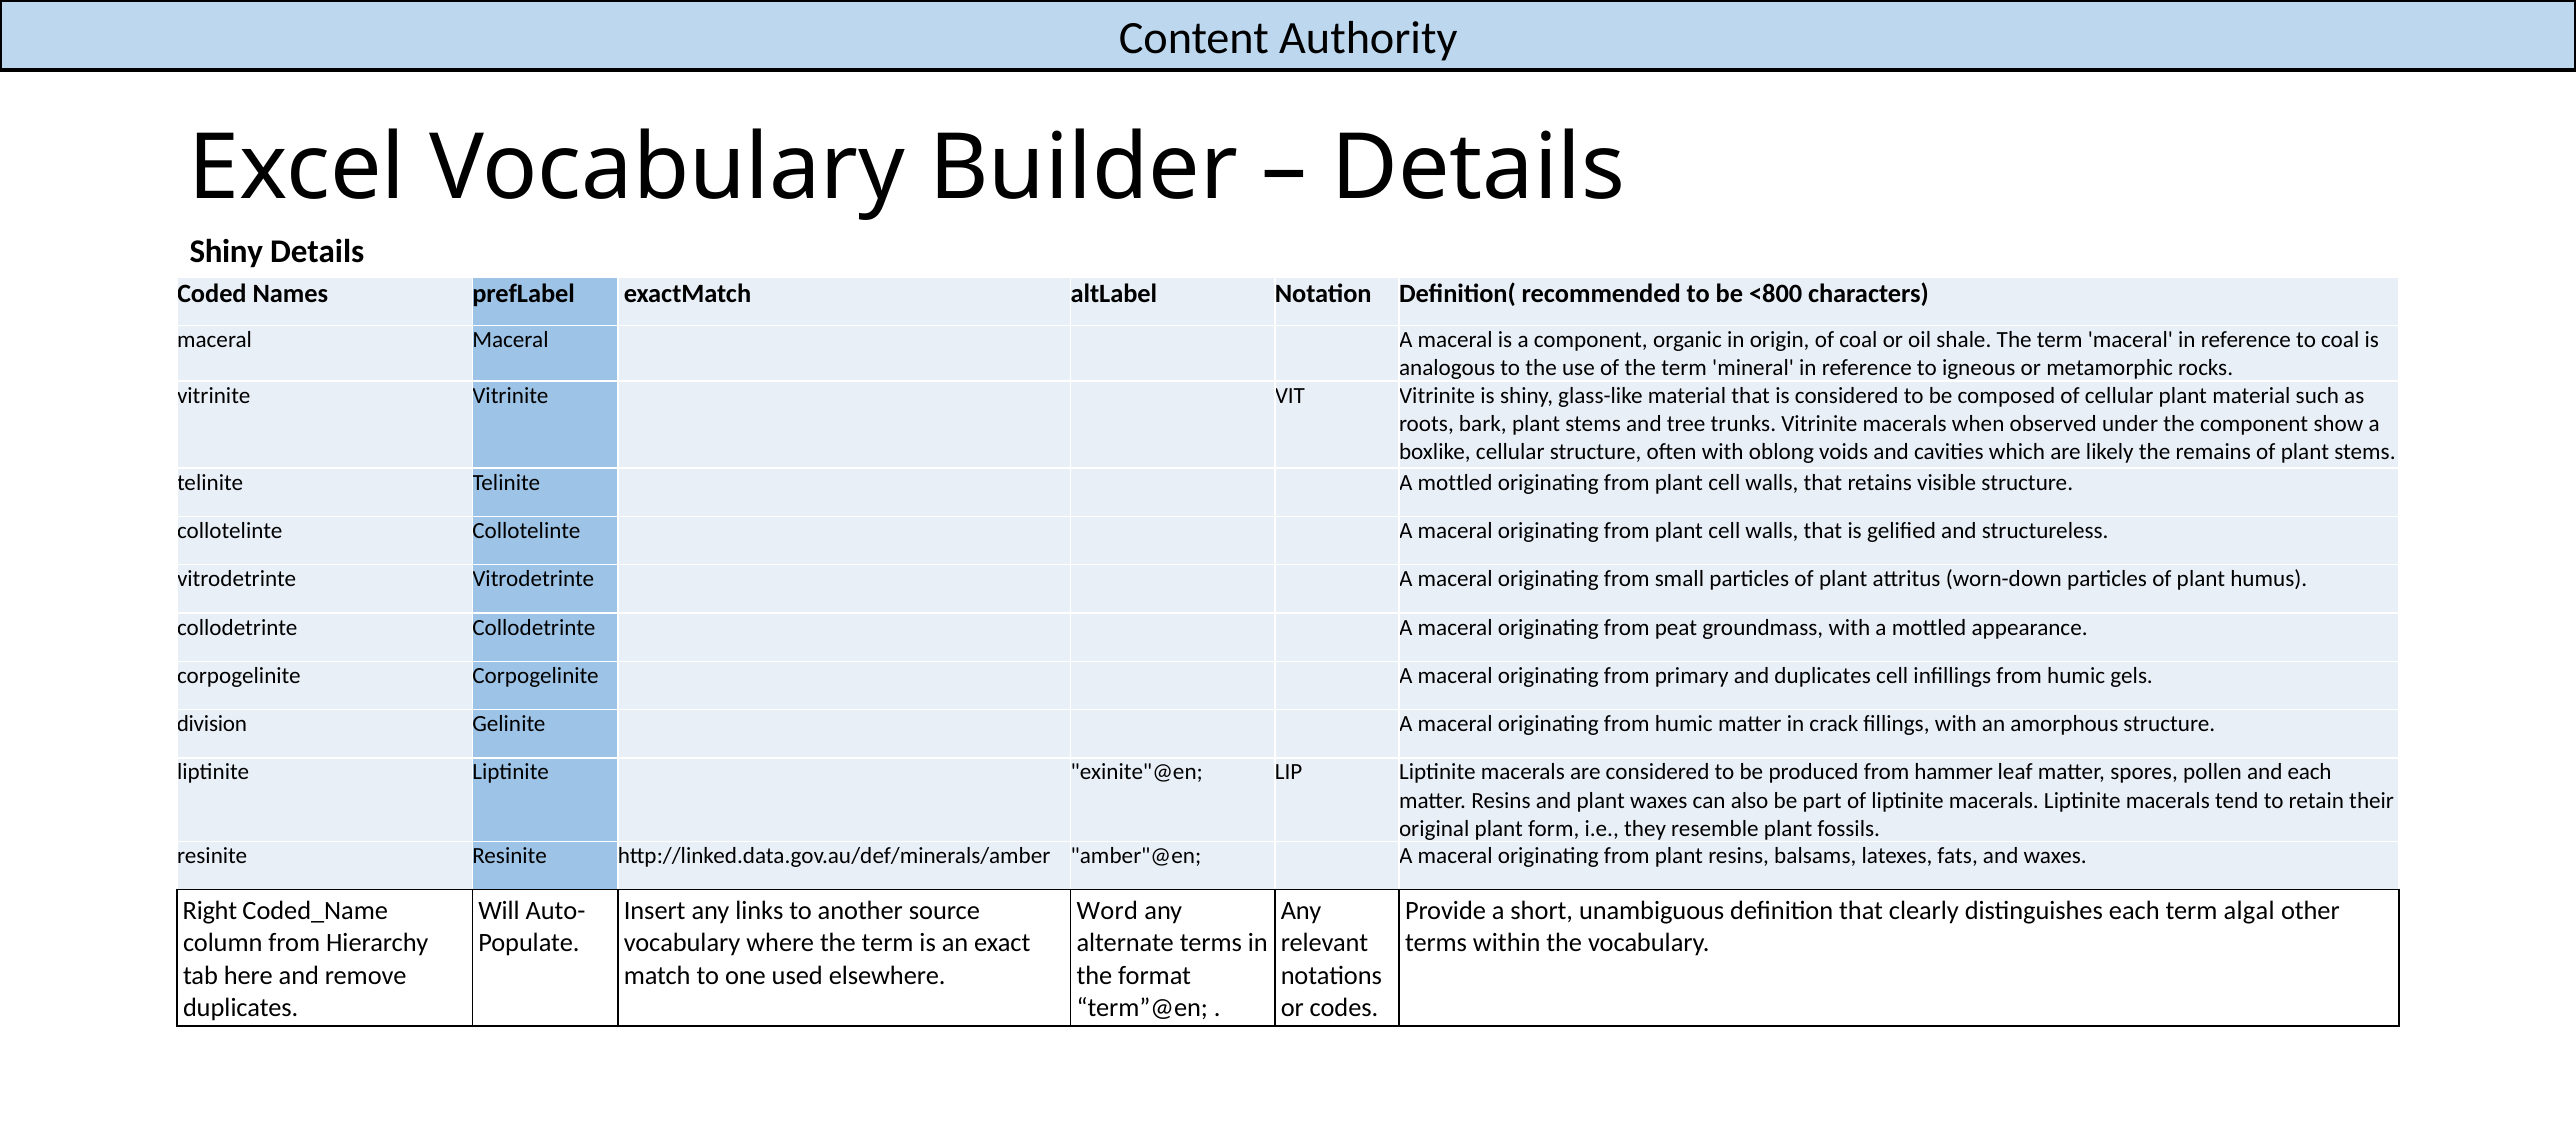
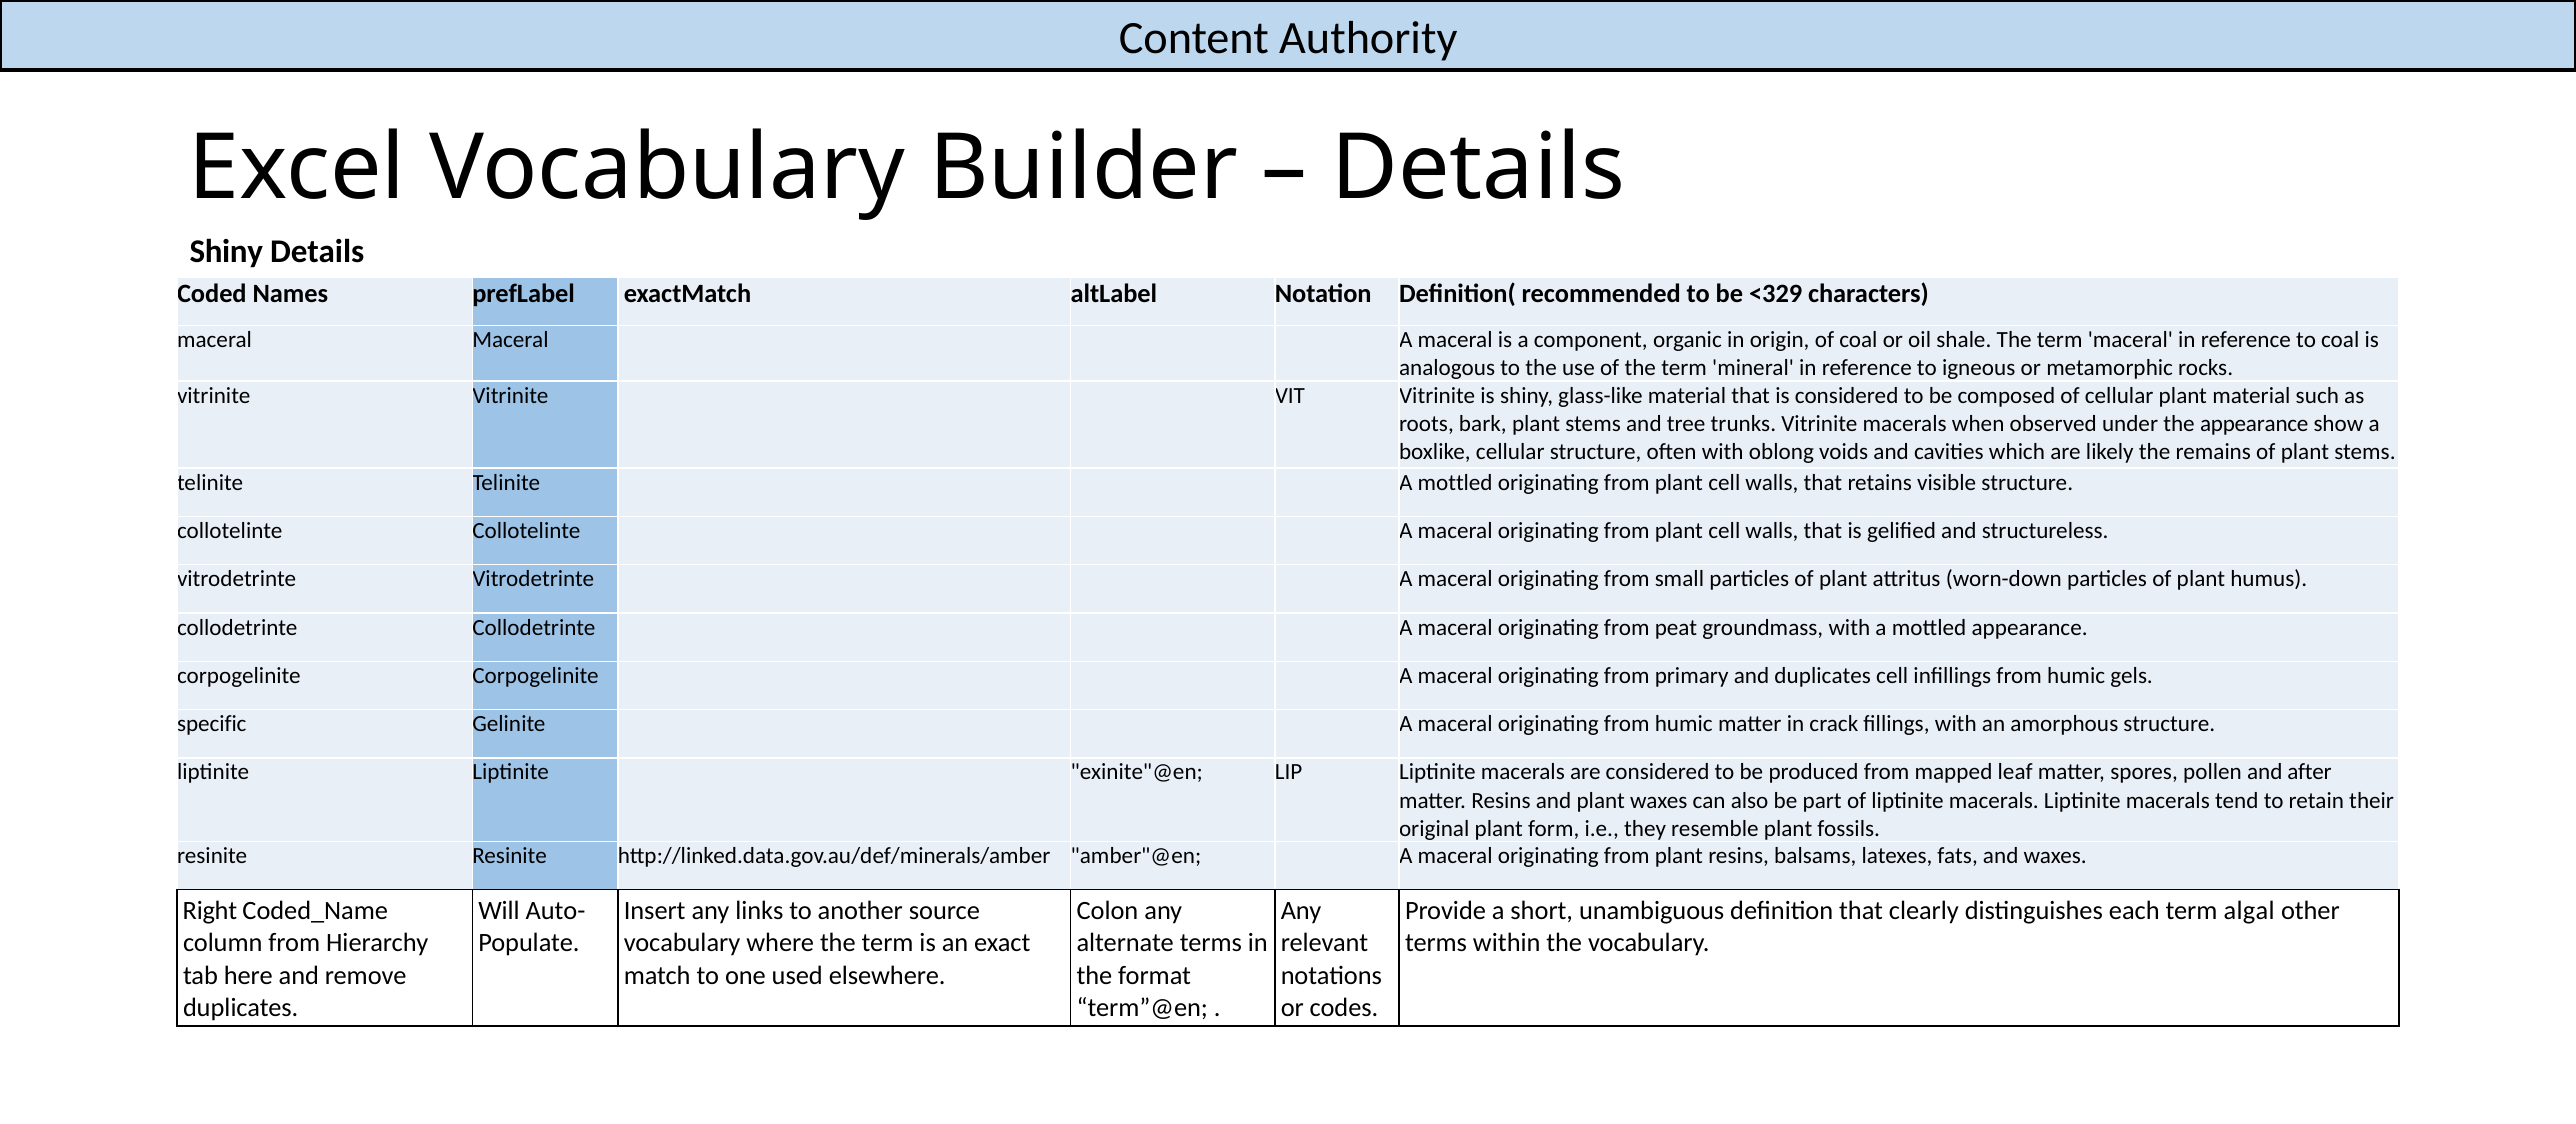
<800: <800 -> <329 (1776, 294)
the component: component -> appearance (2254, 424)
division: division -> specific (212, 724)
hammer: hammer -> mapped (1953, 772)
and each: each -> after (2310, 772)
Word: Word -> Colon (1107, 911)
